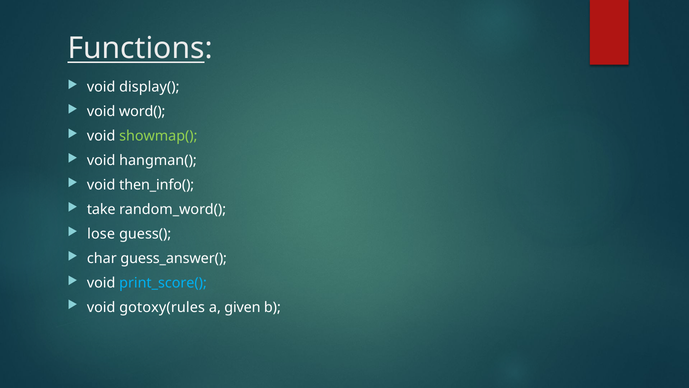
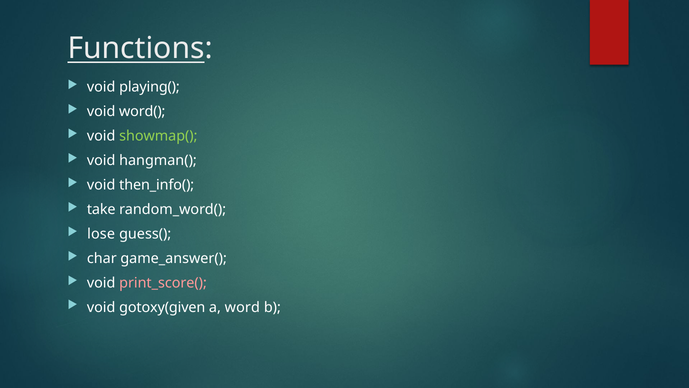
display(: display( -> playing( (149, 87)
guess_answer(: guess_answer( -> game_answer( (174, 258)
print_score( colour: light blue -> pink (163, 283)
gotoxy(rules: gotoxy(rules -> gotoxy(given (162, 307)
given: given -> word (242, 307)
